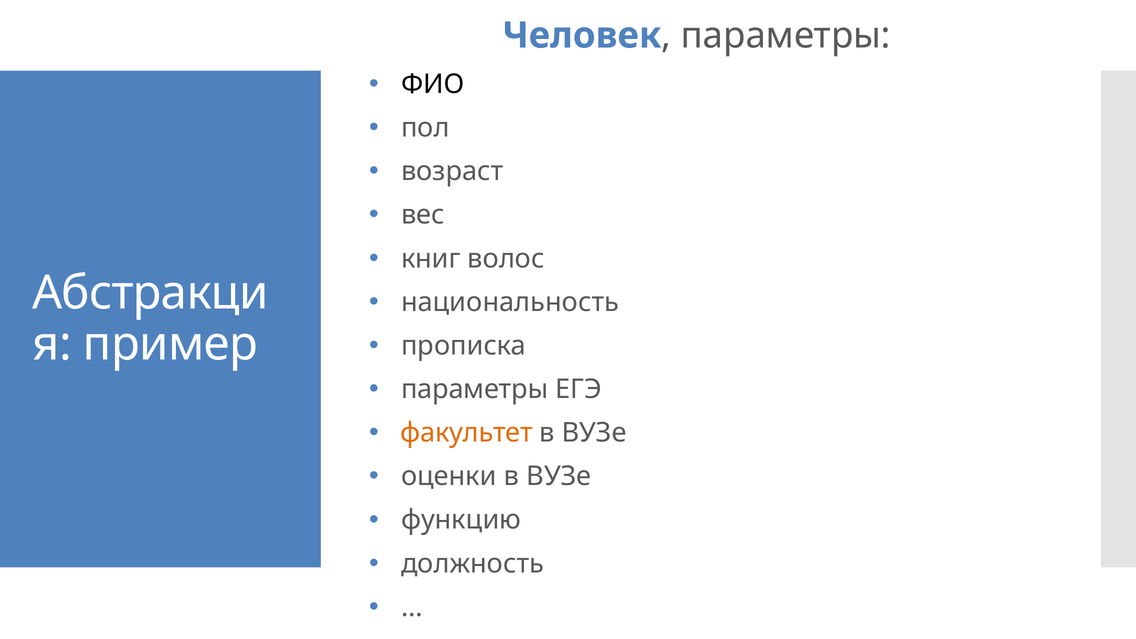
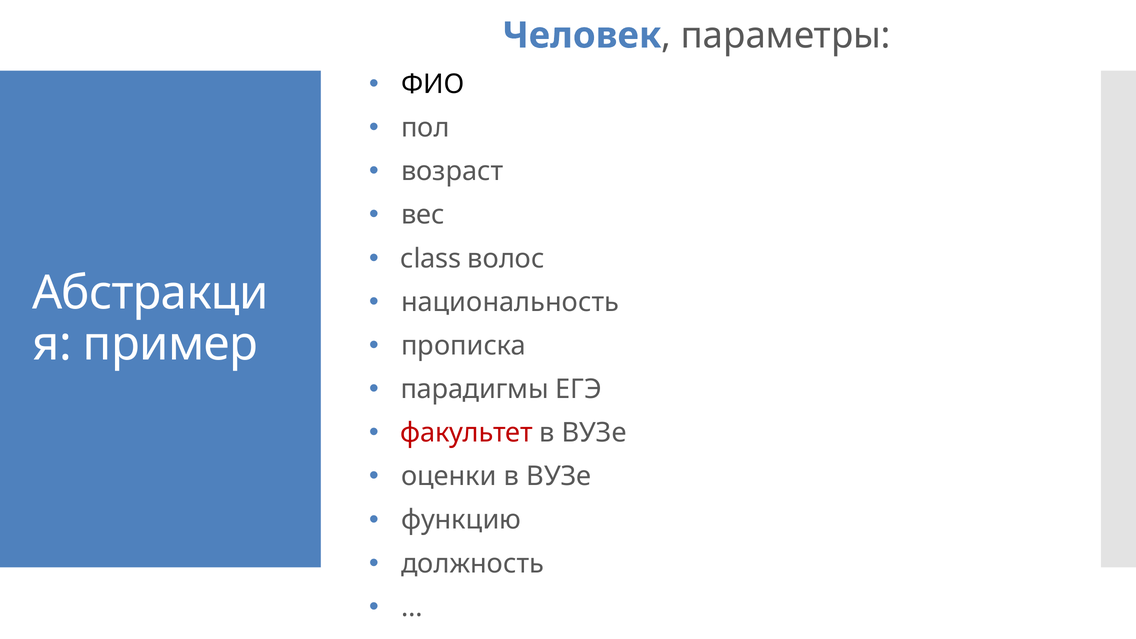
книг: книг -> сlass (431, 259)
параметры: параметры -> парадигмы (475, 389)
факультет colour: orange -> red (467, 433)
